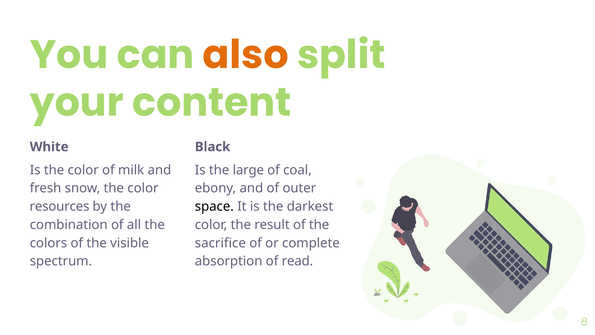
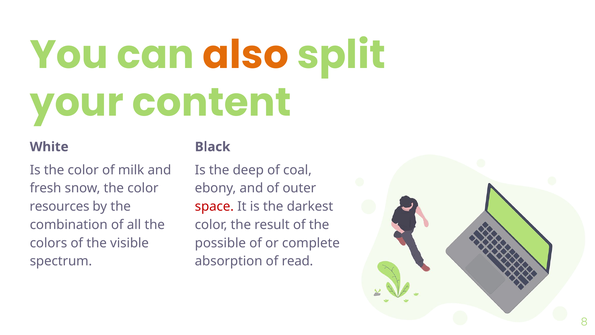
large: large -> deep (248, 170)
space colour: black -> red (214, 206)
sacrifice: sacrifice -> possible (220, 243)
